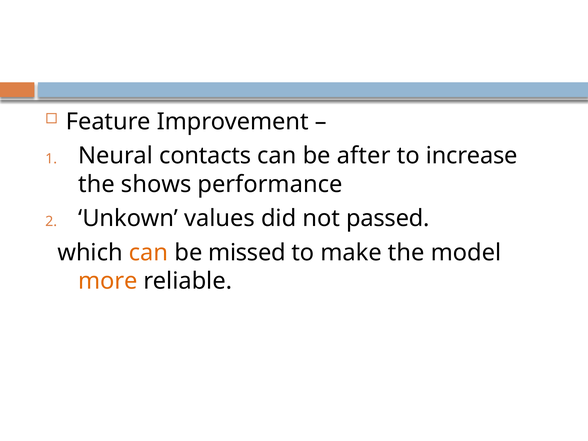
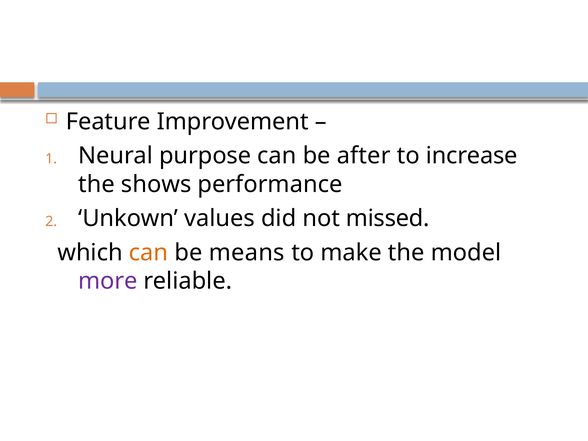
contacts: contacts -> purpose (205, 156)
passed: passed -> missed (388, 218)
missed: missed -> means (247, 253)
more colour: orange -> purple (108, 281)
